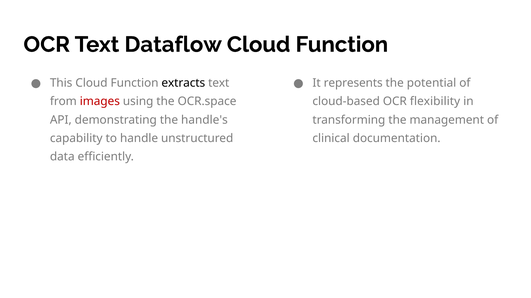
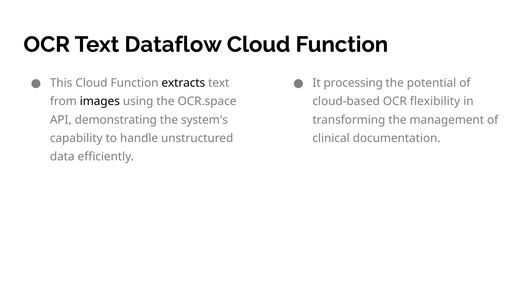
represents: represents -> processing (353, 83)
images colour: red -> black (100, 102)
handle's: handle's -> system's (204, 120)
